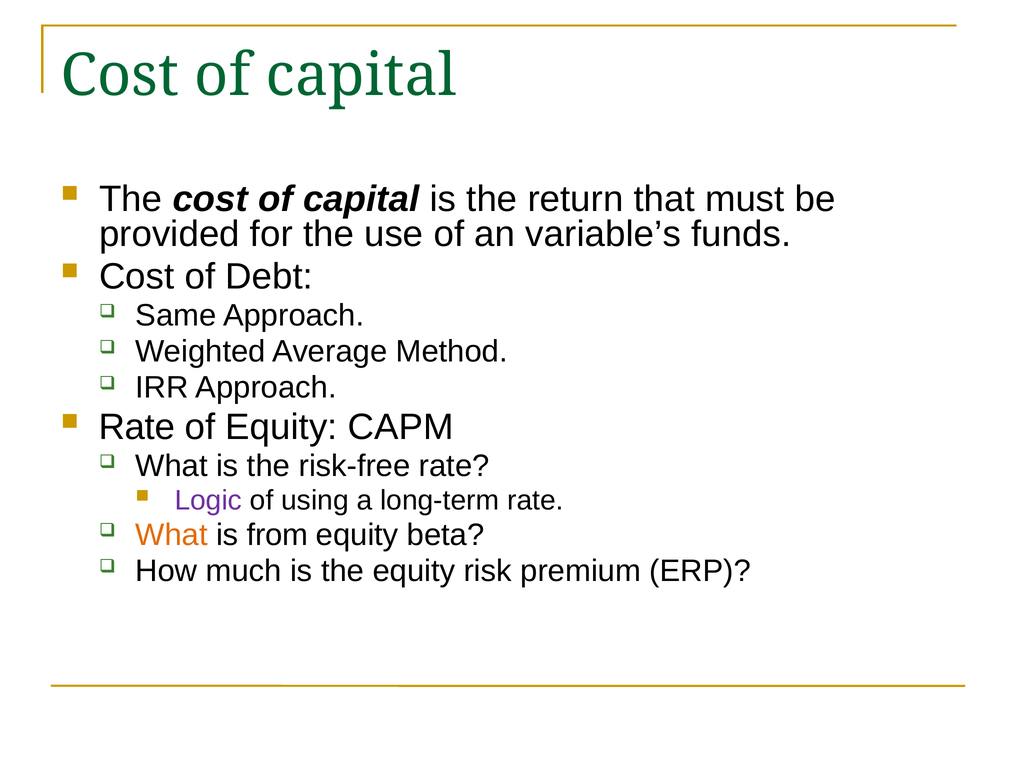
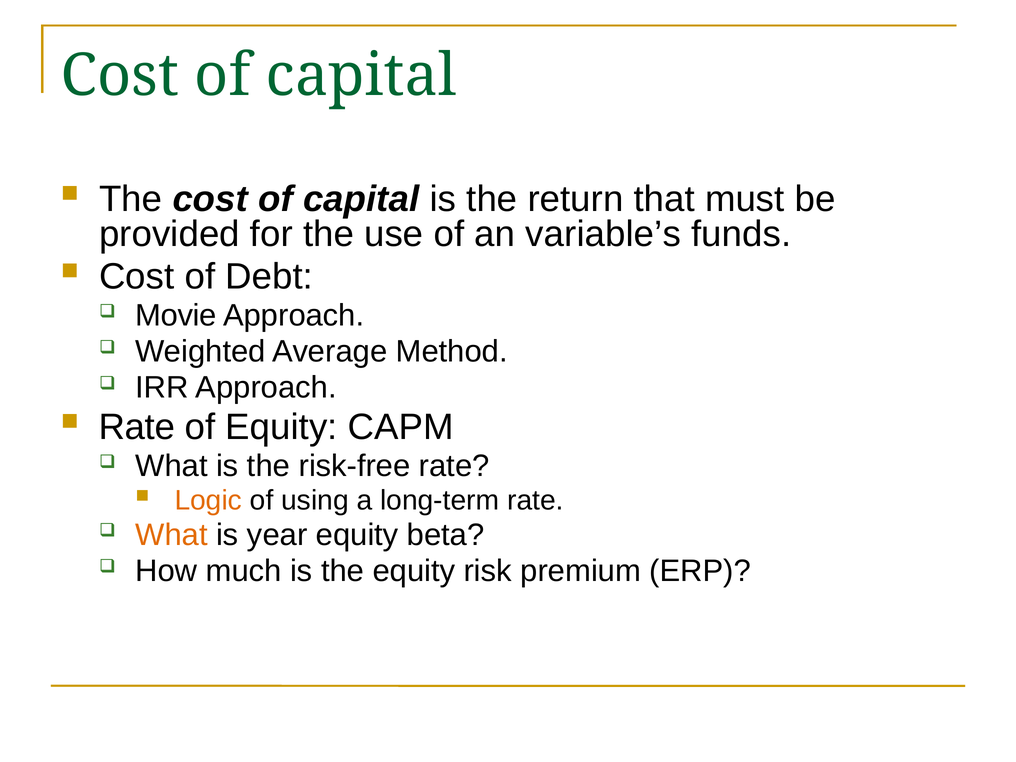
Same: Same -> Movie (176, 316)
Logic colour: purple -> orange (208, 500)
from: from -> year (277, 535)
